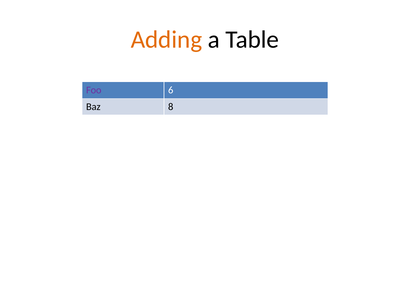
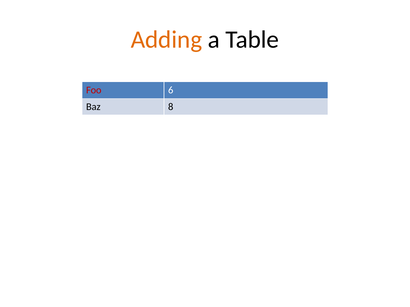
Foo colour: purple -> red (94, 90)
